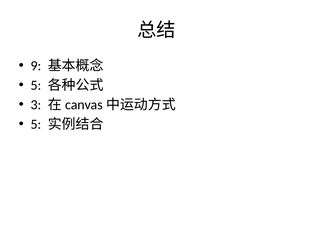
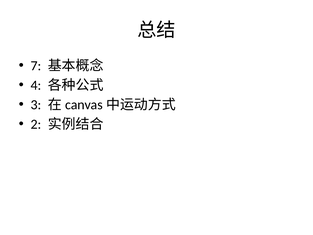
9: 9 -> 7 (36, 66)
5: 5 -> 4 (36, 85)
5: 5 -> 2 (36, 124)
